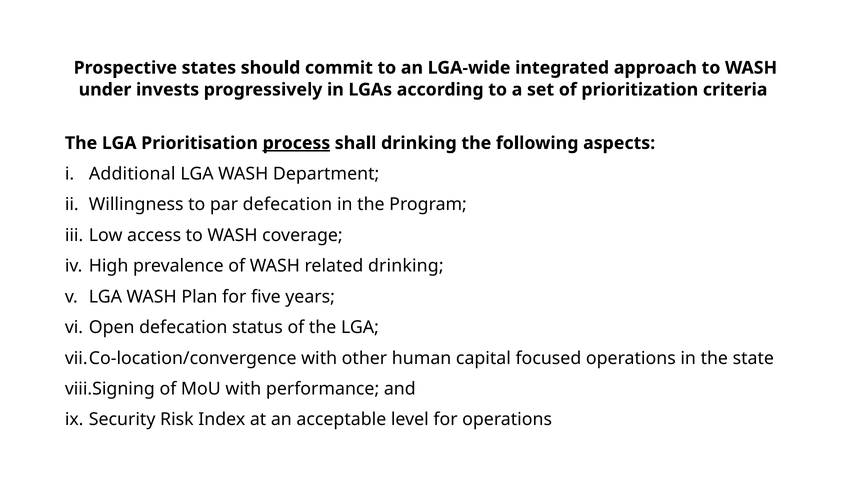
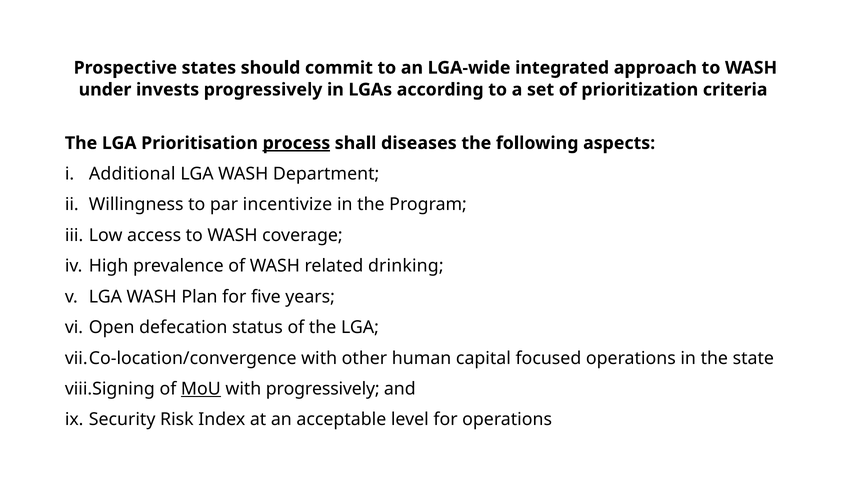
shall drinking: drinking -> diseases (419, 143)
par defecation: defecation -> incentivize (287, 204)
MoU underline: none -> present (201, 389)
with performance: performance -> progressively (323, 389)
